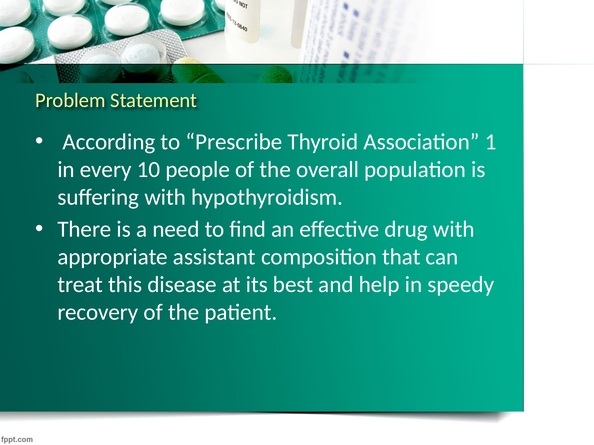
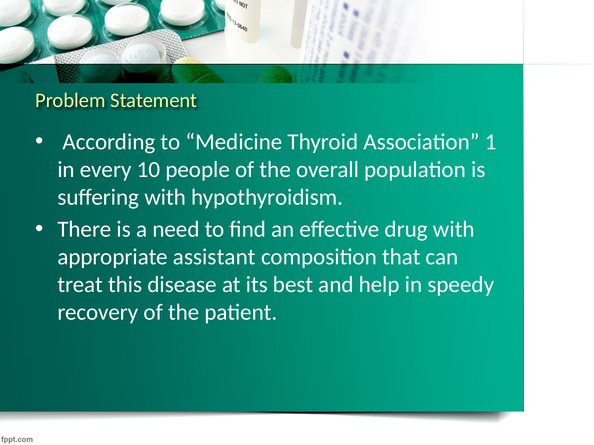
Prescribe: Prescribe -> Medicine (234, 142)
